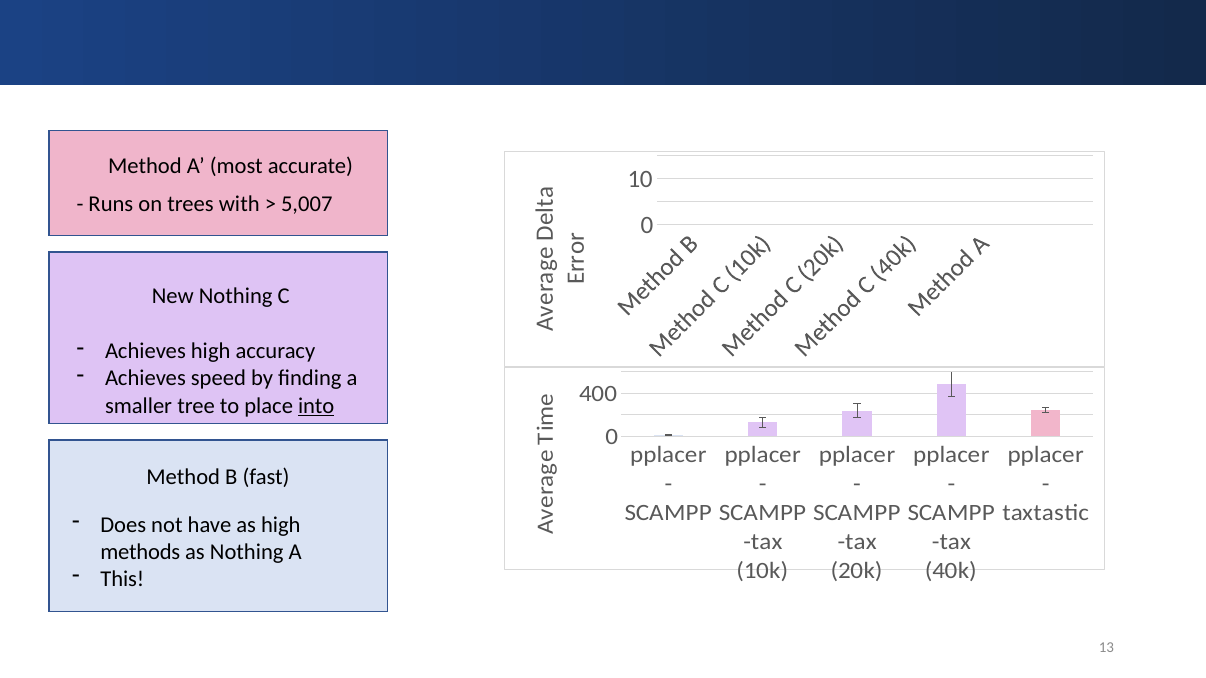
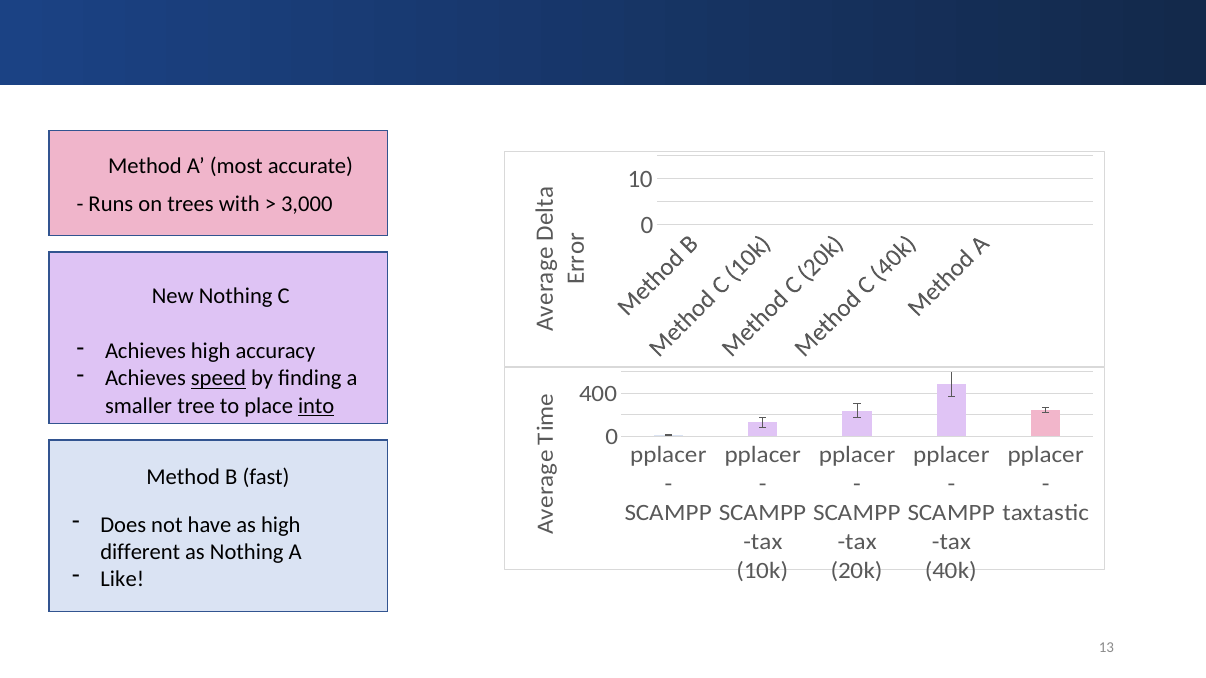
5,007: 5,007 -> 3,000 (307, 204)
speed underline: none -> present (218, 379)
methods: methods -> different (140, 552)
This: This -> Like (122, 579)
